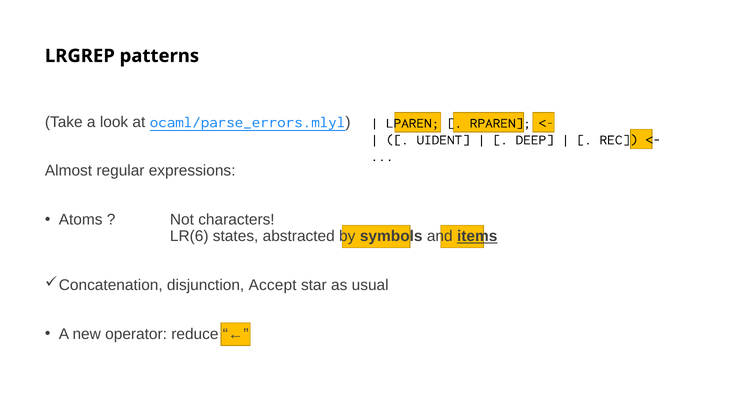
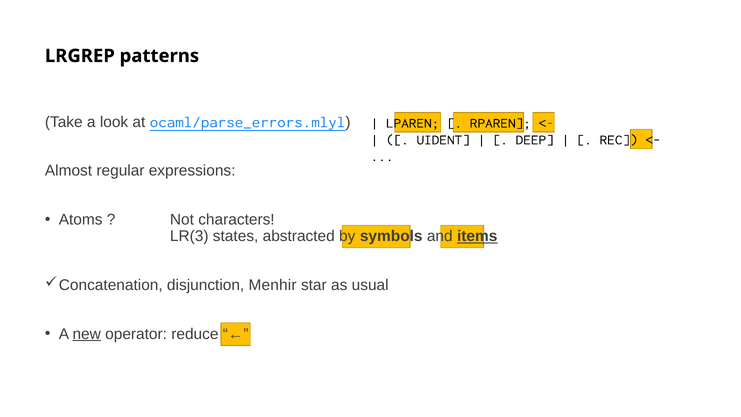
LR(6: LR(6 -> LR(3 (189, 236)
Accept: Accept -> Menhir (273, 285)
new underline: none -> present (87, 334)
